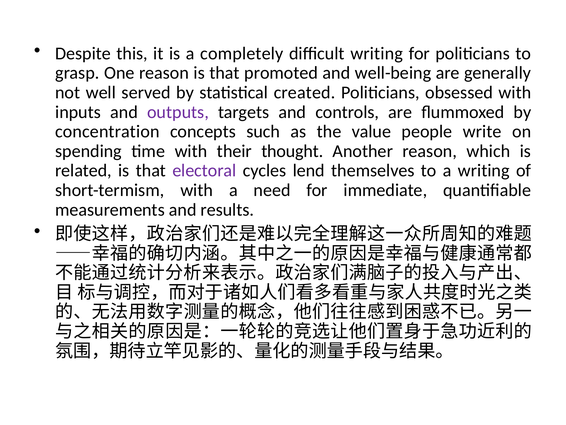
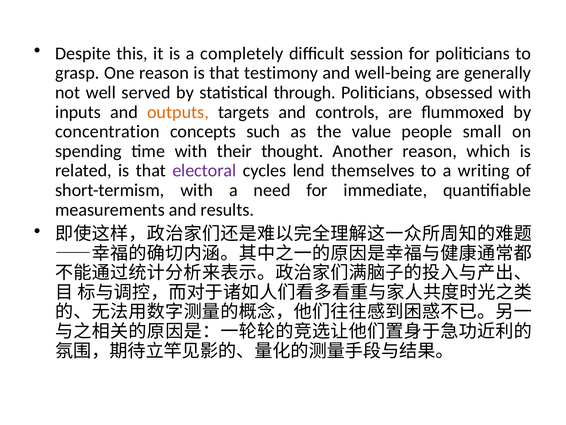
difficult writing: writing -> session (377, 53)
promoted: promoted -> testimony (281, 73)
created: created -> through (305, 92)
outputs colour: purple -> orange (178, 112)
write: write -> small (482, 131)
